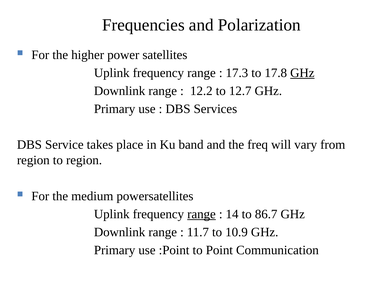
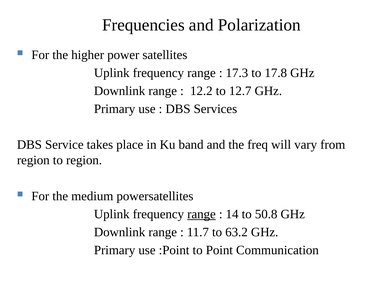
GHz underline: present -> none (302, 73)
86.7: 86.7 -> 50.8 (266, 214)
10.9: 10.9 -> 63.2 (237, 232)
